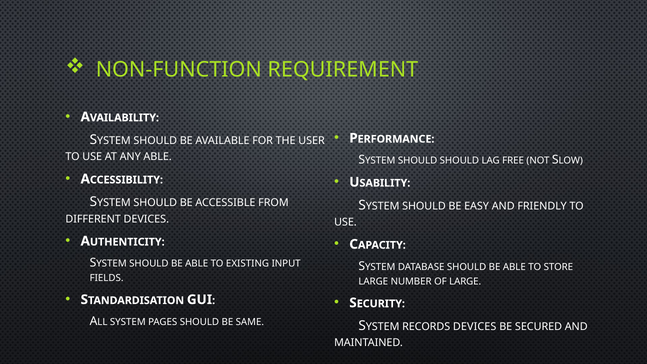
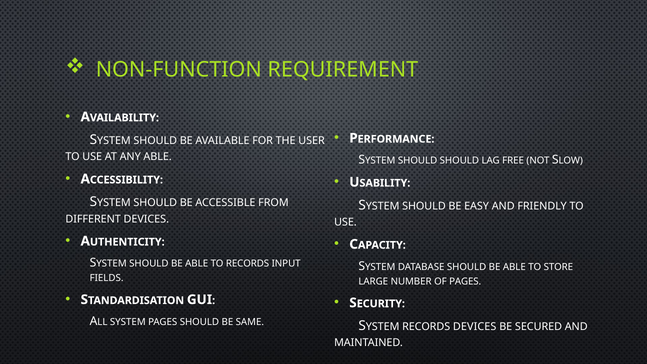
TO EXISTING: EXISTING -> RECORDS (248, 264)
OF LARGE: LARGE -> PAGES (465, 281)
